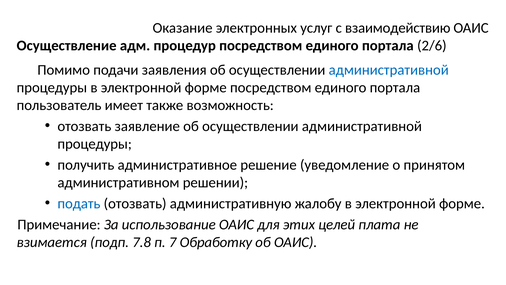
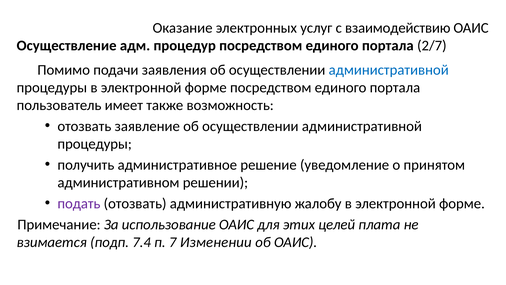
2/6: 2/6 -> 2/7 (432, 46)
подать colour: blue -> purple (79, 203)
7.8: 7.8 -> 7.4 (142, 242)
Обработку: Обработку -> Изменении (216, 242)
